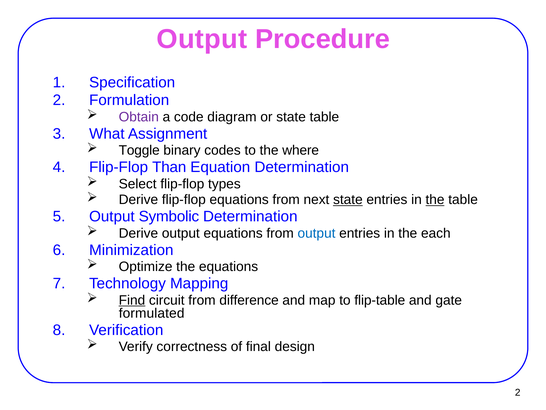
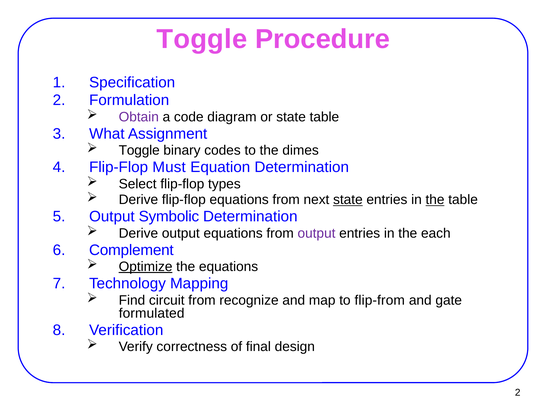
Output: Output -> Toggle (202, 39)
where: where -> dimes (301, 150)
Than: Than -> Must (169, 167)
output colour: blue -> purple (316, 233)
Minimization: Minimization -> Complement (131, 250)
Optimize underline: none -> present (146, 266)
Find underline: present -> none (132, 300)
difference: difference -> recognize (249, 300)
flip-table: flip-table -> flip-from (380, 300)
